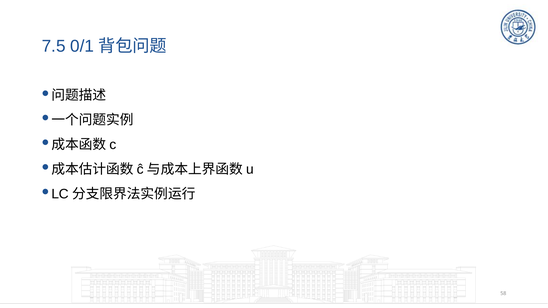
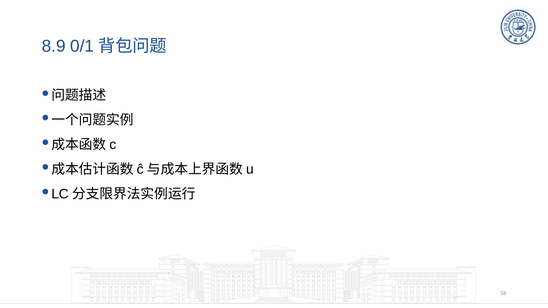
7.5: 7.5 -> 8.9 (54, 46)
